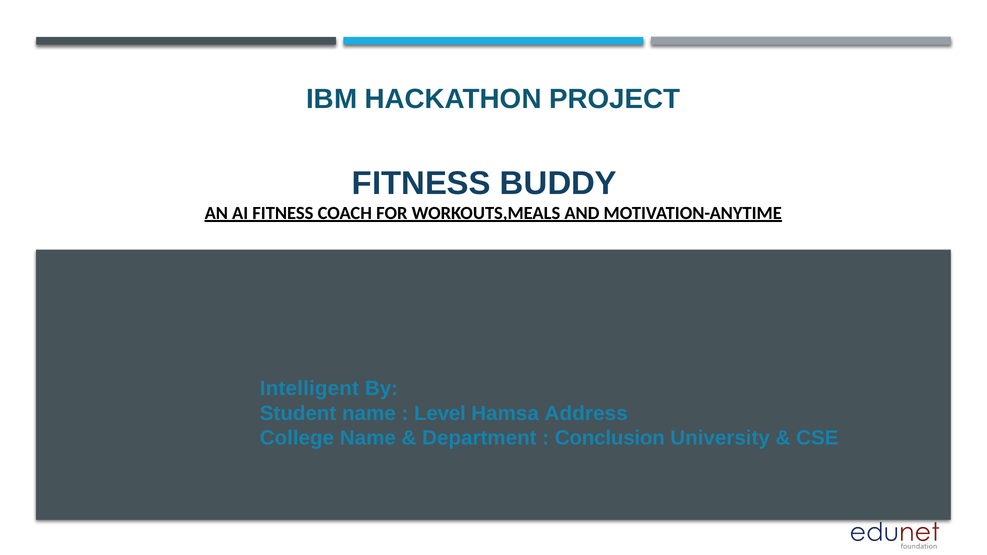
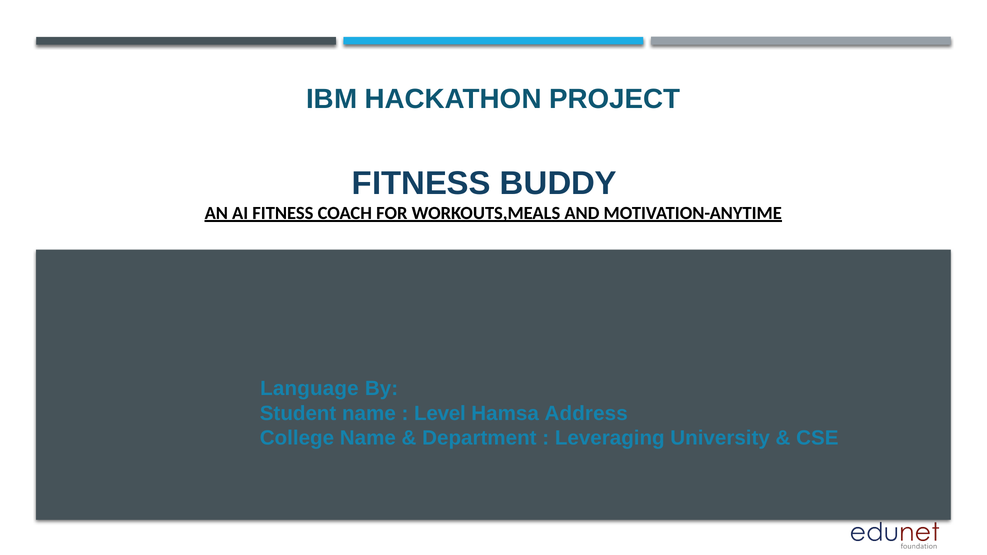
Intelligent: Intelligent -> Language (309, 389)
Conclusion: Conclusion -> Leveraging (610, 438)
